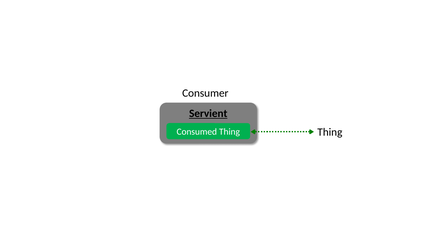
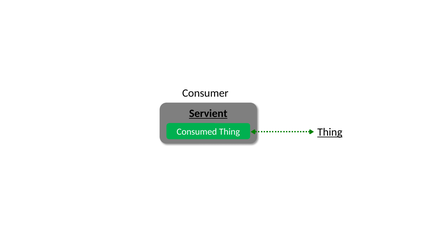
Thing underline: none -> present (330, 132)
